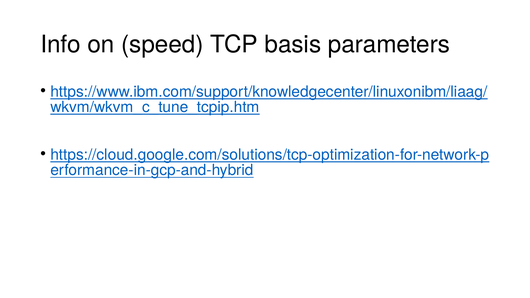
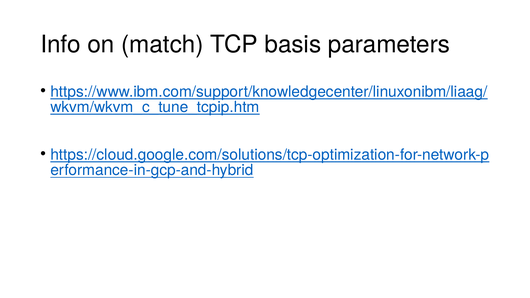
speed: speed -> match (162, 45)
